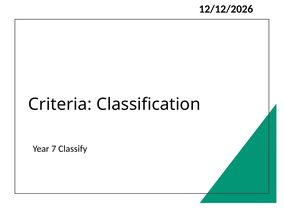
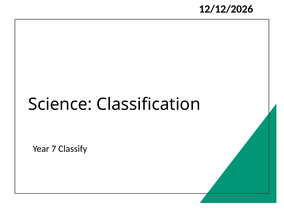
Criteria: Criteria -> Science (60, 104)
